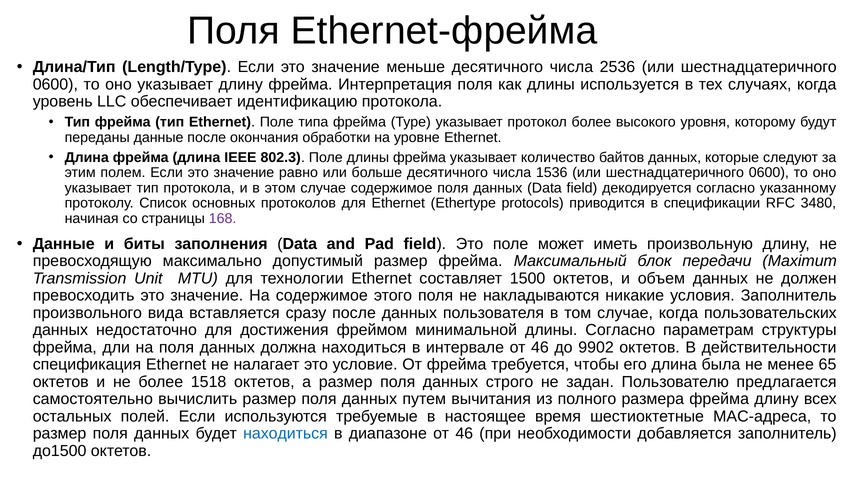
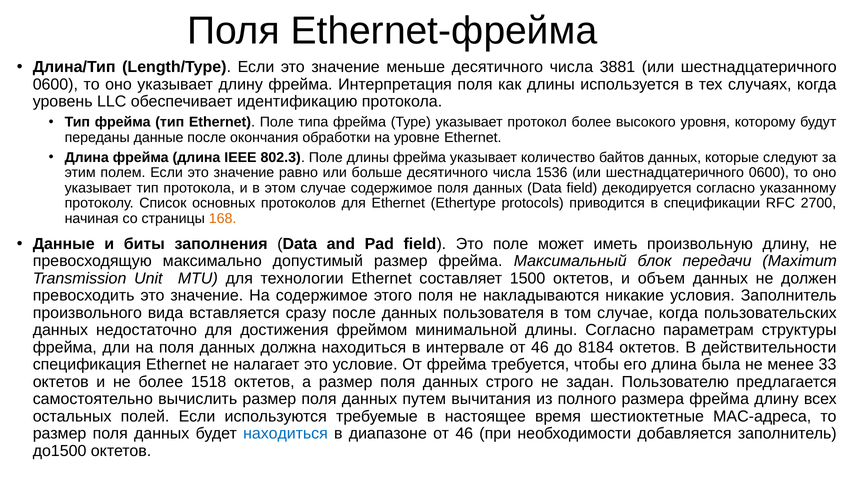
2536: 2536 -> 3881 (617, 67)
3480: 3480 -> 2700 (818, 203)
168 colour: purple -> orange (223, 219)
9902: 9902 -> 8184 (596, 347)
65: 65 -> 33 (828, 365)
